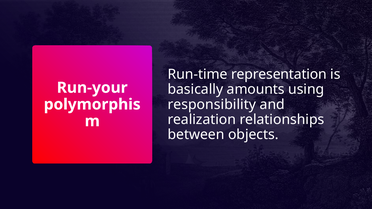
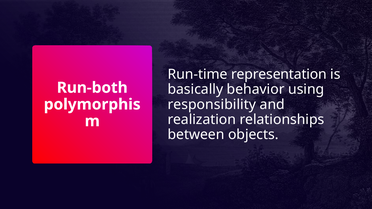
Run-your: Run-your -> Run-both (92, 88)
amounts: amounts -> behavior (256, 89)
